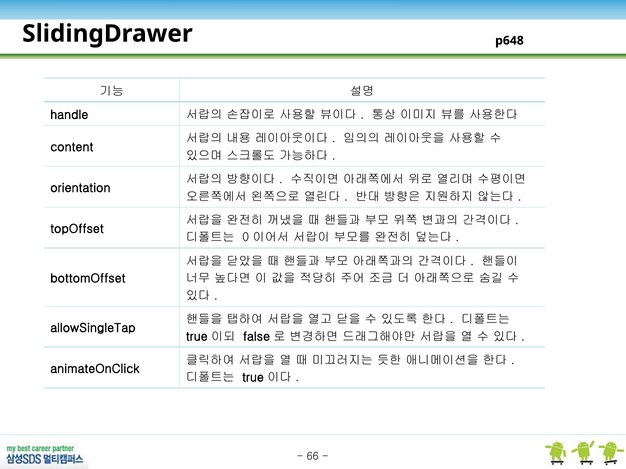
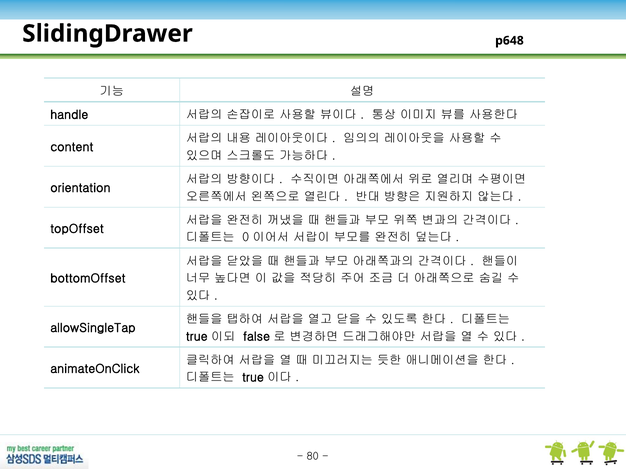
66: 66 -> 80 (313, 457)
